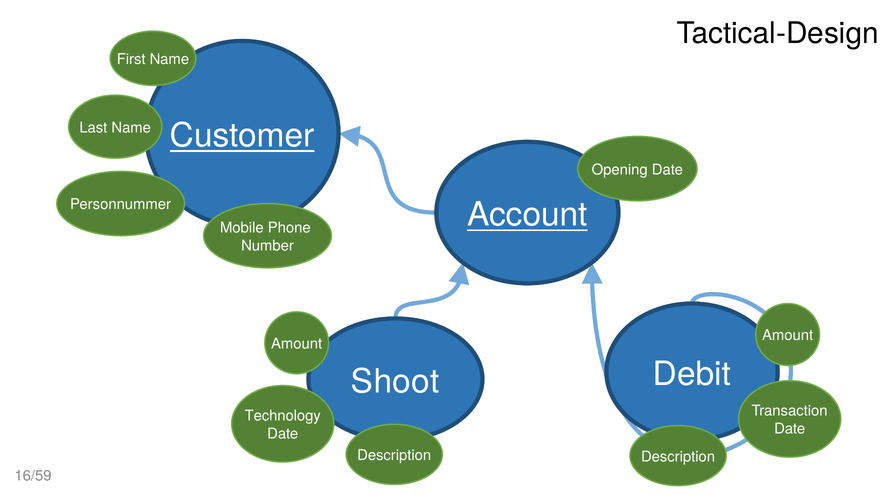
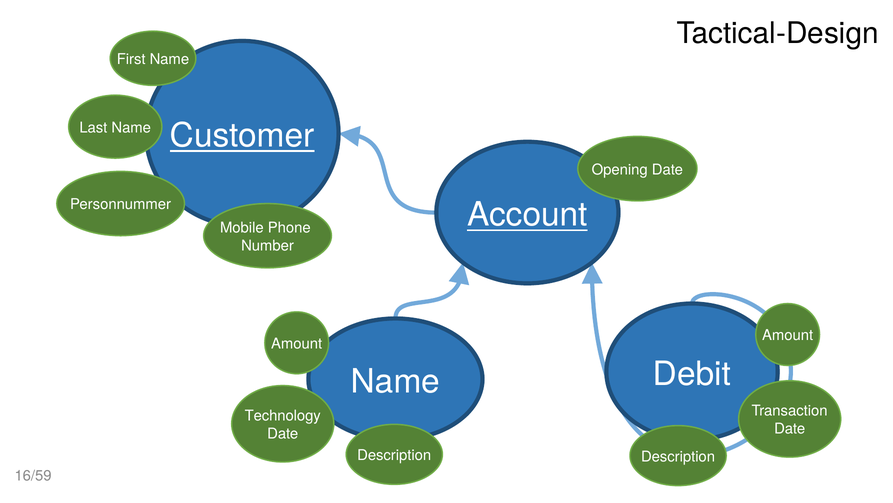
Shoot: Shoot -> Name (395, 381)
